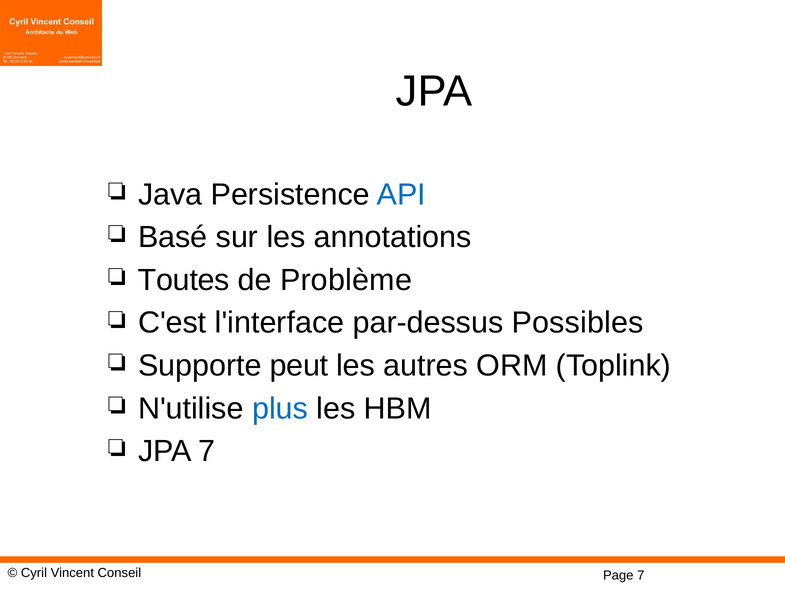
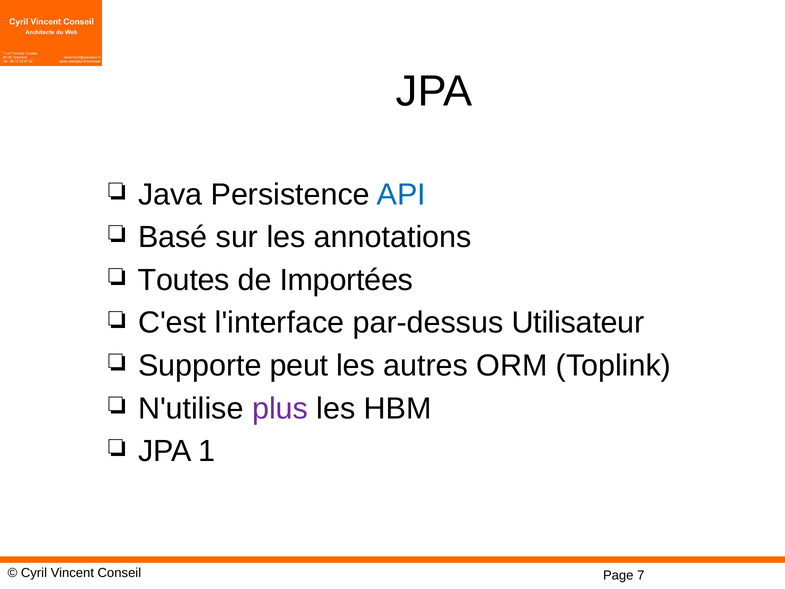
Problème: Problème -> Importées (346, 280)
Possibles: Possibles -> Utilisateur (578, 323)
plus colour: blue -> purple (280, 408)
JPA 7: 7 -> 1 (207, 451)
